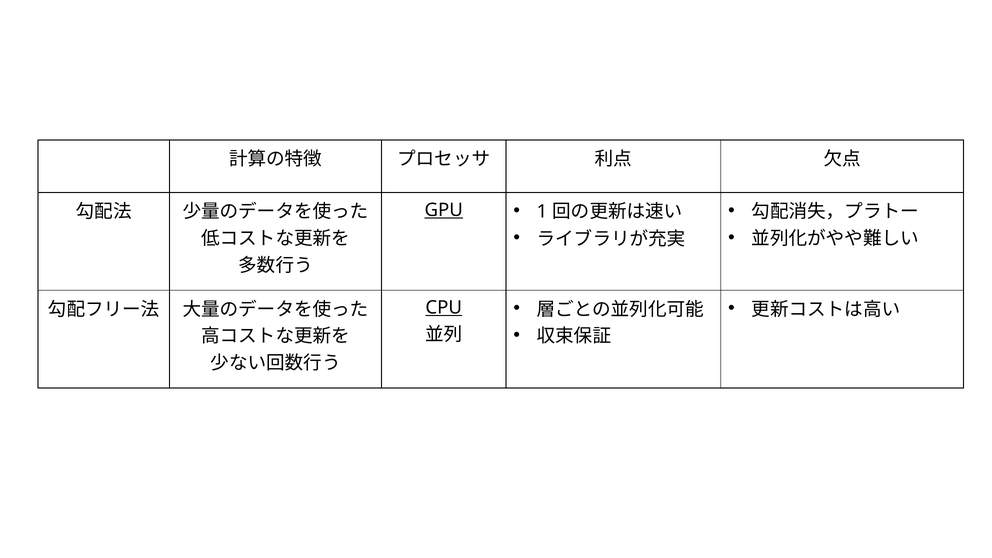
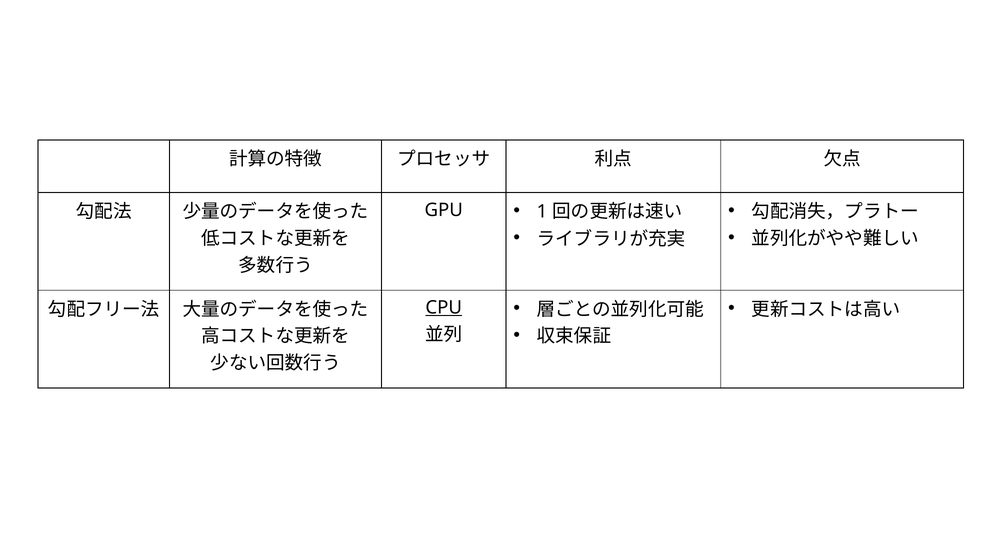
GPU underline: present -> none (444, 210)
